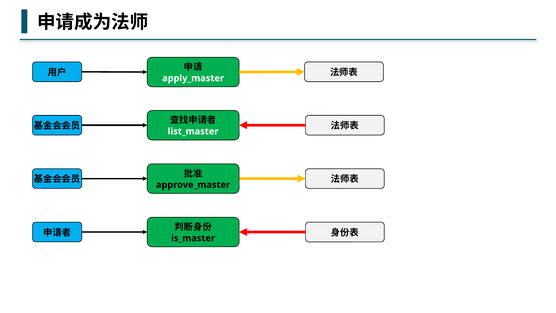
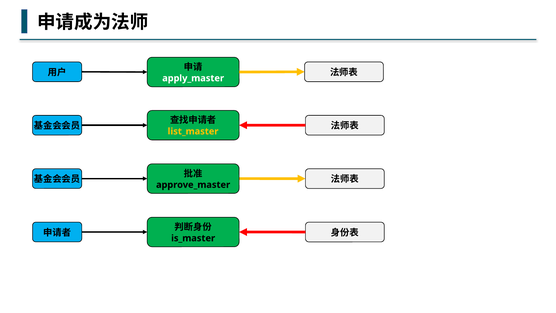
list_master colour: white -> yellow (193, 131)
